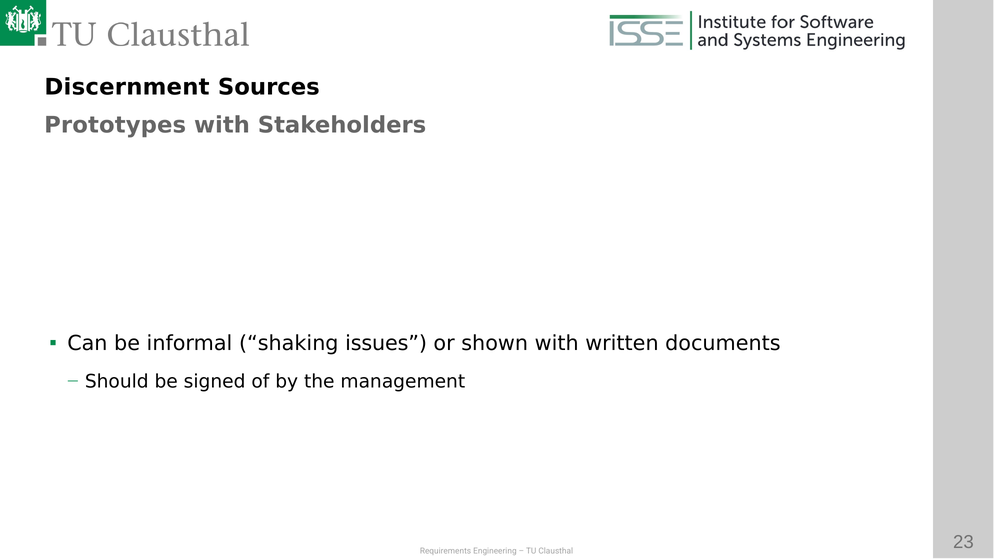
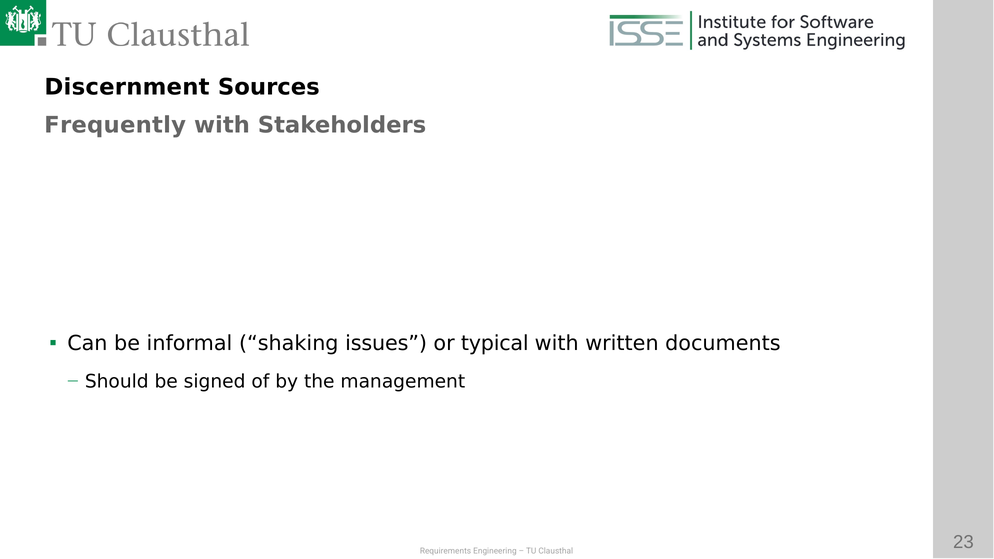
Prototypes: Prototypes -> Frequently (115, 125)
shown: shown -> typical (495, 343)
